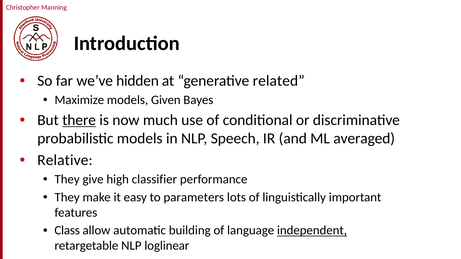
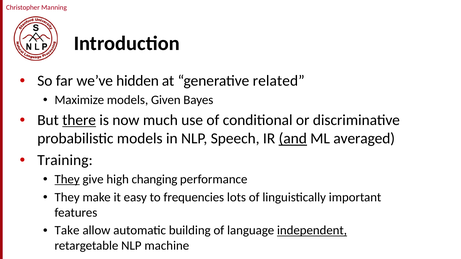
and underline: none -> present (293, 139)
Relative: Relative -> Training (65, 160)
They underline: none -> present (67, 179)
classifier: classifier -> changing (154, 179)
parameters: parameters -> frequencies (194, 197)
Class: Class -> Take (67, 231)
loglinear: loglinear -> machine (167, 246)
